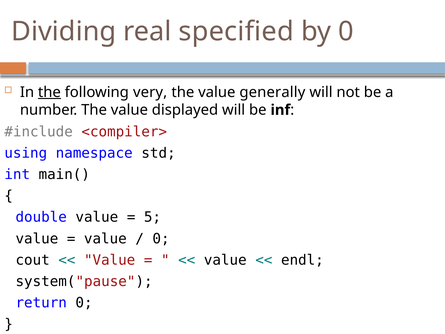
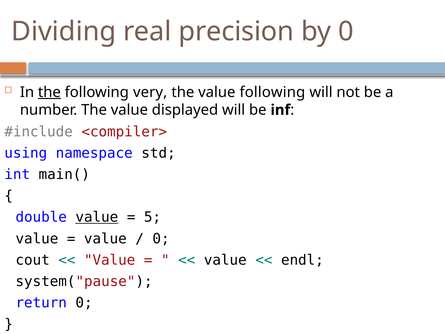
specified: specified -> precision (236, 32)
value generally: generally -> following (272, 92)
value underline: none -> present (97, 217)
